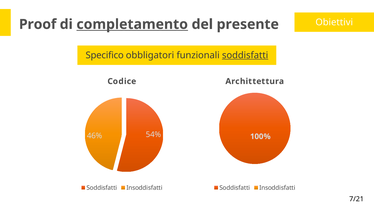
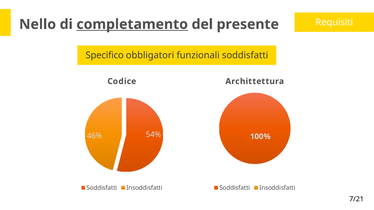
Obiettivi: Obiettivi -> Requisiti (334, 22)
Proof: Proof -> Nello (38, 24)
soddisfatti underline: present -> none (245, 55)
